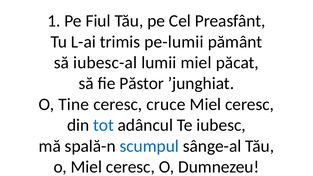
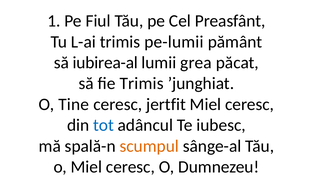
iubesc-al: iubesc-al -> iubirea-al (105, 63)
lumii miel: miel -> grea (196, 63)
fie Păstor: Păstor -> Trimis (142, 84)
cruce: cruce -> jertfit (166, 104)
scumpul colour: blue -> orange (149, 146)
